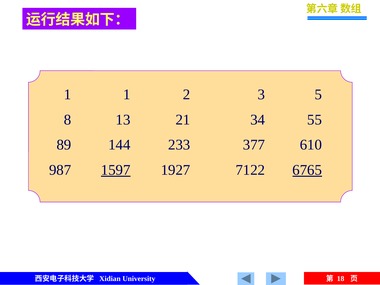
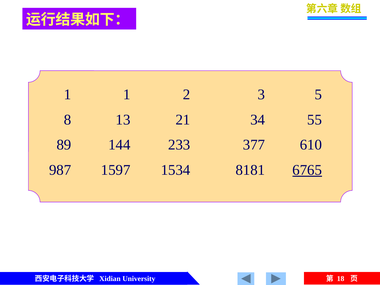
1597 underline: present -> none (116, 170)
1927: 1927 -> 1534 (176, 170)
7122: 7122 -> 8181 (250, 170)
